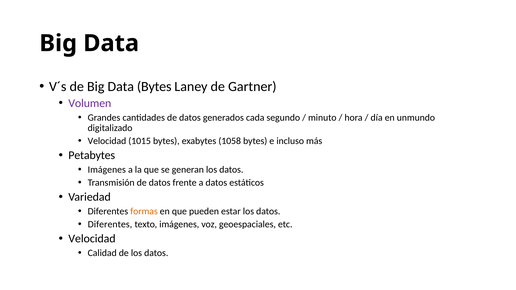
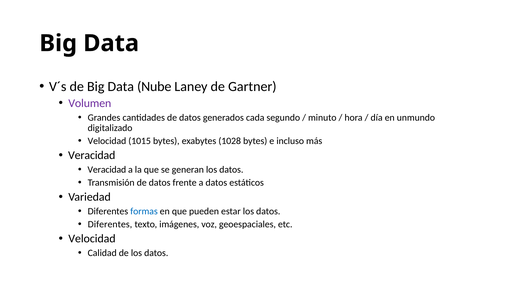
Data Bytes: Bytes -> Nube (154, 87)
1058: 1058 -> 1028 (230, 141)
Petabytes: Petabytes -> Veracidad (92, 155)
Imágenes: Imágenes -> Veracidad (107, 170)
formas colour: orange -> blue (144, 211)
